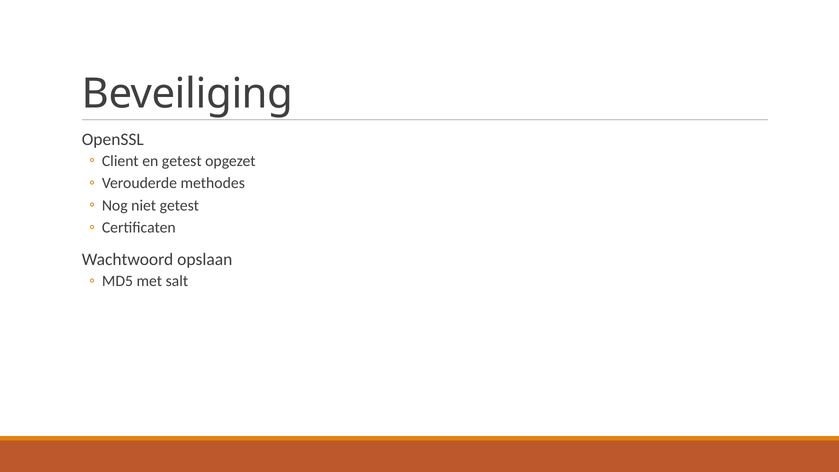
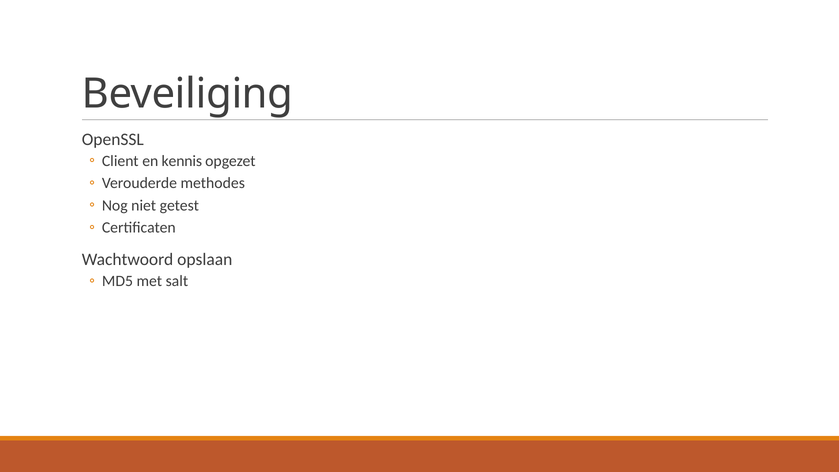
en getest: getest -> kennis (182, 161)
